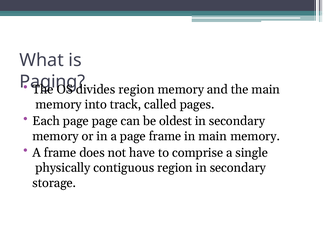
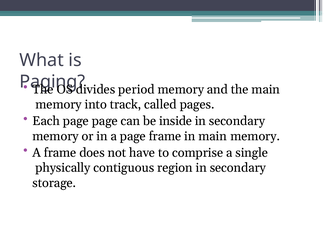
divides region: region -> period (136, 89)
oldest: oldest -> inside (176, 121)
